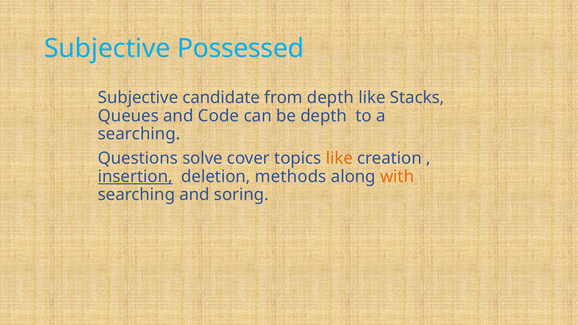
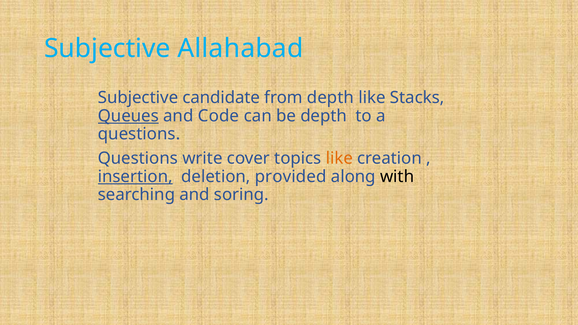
Possessed: Possessed -> Allahabad (240, 49)
Queues underline: none -> present (128, 116)
searching: searching -> questions (139, 134)
solve: solve -> write (202, 158)
methods: methods -> provided (291, 177)
with colour: orange -> black (397, 177)
